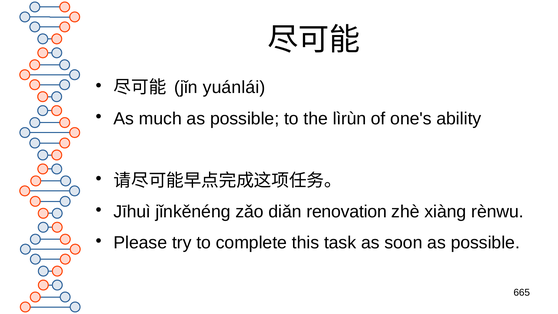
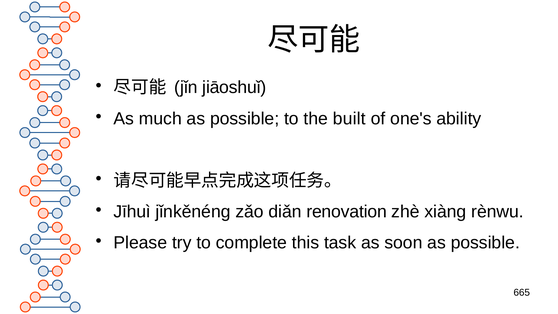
yuánlái: yuánlái -> jiāoshuǐ (234, 87)
lìrùn: lìrùn -> built (349, 119)
